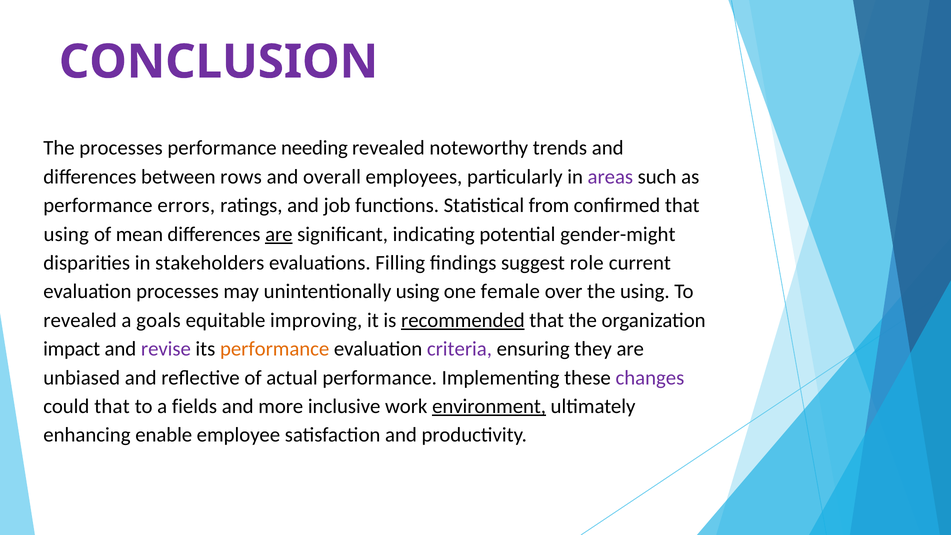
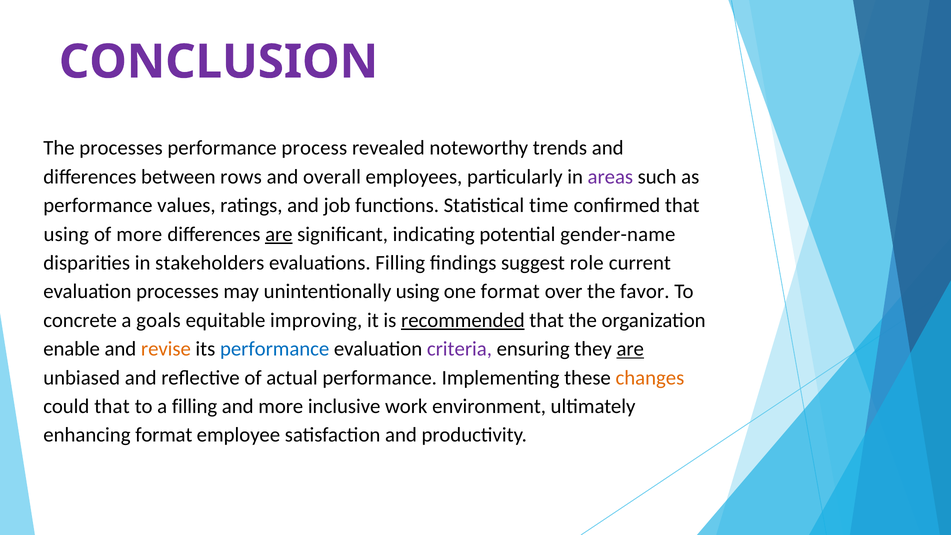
needing: needing -> process (314, 148)
errors: errors -> values (186, 205)
from: from -> time (549, 205)
of mean: mean -> more (139, 234)
gender-might: gender-might -> gender-name (618, 234)
one female: female -> format (510, 292)
the using: using -> favor (645, 292)
revealed: revealed -> concrete (80, 320)
impact: impact -> enable (72, 349)
revise colour: purple -> orange (166, 349)
performance colour: orange -> blue (275, 349)
are underline: none -> present (630, 349)
changes colour: purple -> orange (650, 378)
a fields: fields -> filling (195, 406)
environment underline: present -> none (489, 406)
enhancing enable: enable -> format (164, 435)
